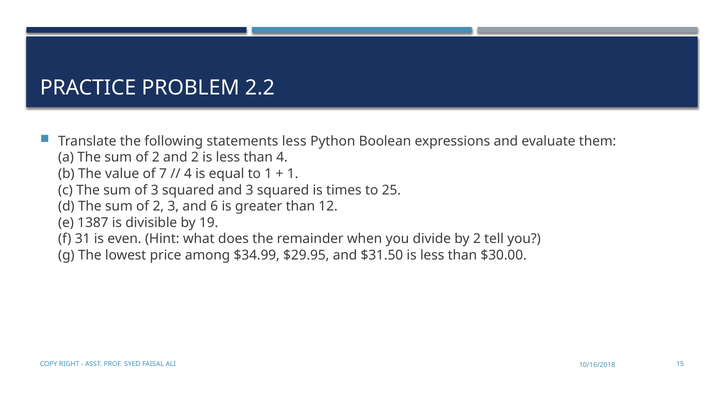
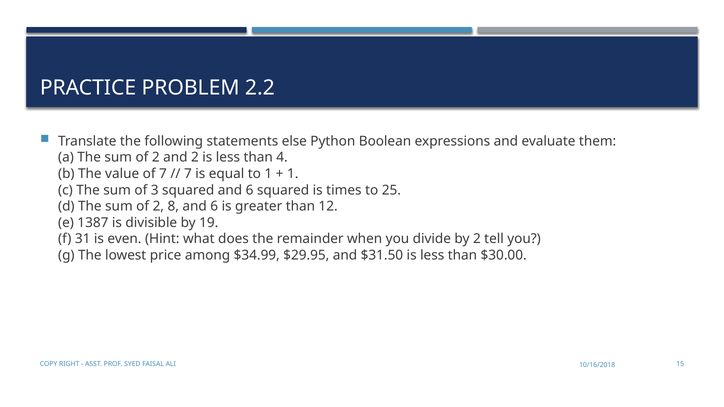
statements less: less -> else (294, 141)
4: 4 -> 7 (188, 174)
squared and 3: 3 -> 6 (250, 190)
2 3: 3 -> 8 (173, 206)
